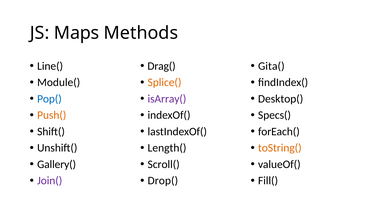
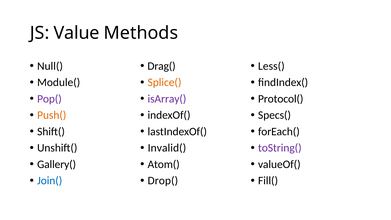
Maps: Maps -> Value (77, 33)
Line(: Line( -> Null( (50, 66)
Gita(: Gita( -> Less( (271, 66)
Pop( colour: blue -> purple (49, 99)
Desktop(: Desktop( -> Protocol( (281, 99)
Length(: Length( -> Invalid( (167, 148)
toString( colour: orange -> purple (280, 148)
Scroll(: Scroll( -> Atom( (164, 164)
Join( colour: purple -> blue (50, 181)
